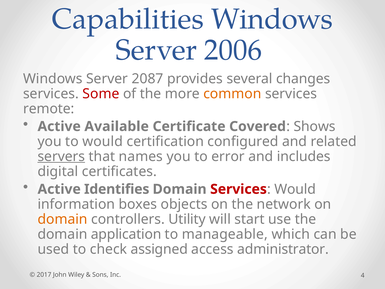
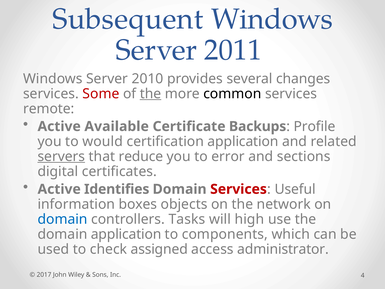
Capabilities: Capabilities -> Subsequent (128, 19)
2006: 2006 -> 2011 (233, 50)
2087: 2087 -> 2010 (148, 79)
the underline: none -> present (151, 94)
common colour: orange -> black (232, 94)
Covered: Covered -> Backups (258, 126)
Shows: Shows -> Profile (315, 126)
certification configured: configured -> application (243, 141)
names: names -> reduce (141, 156)
includes: includes -> sections (304, 156)
Would: Would -> Useful (295, 189)
domain colour: orange -> blue (63, 219)
Utility: Utility -> Tasks (187, 219)
start: start -> high (249, 219)
manageable: manageable -> components (225, 234)
